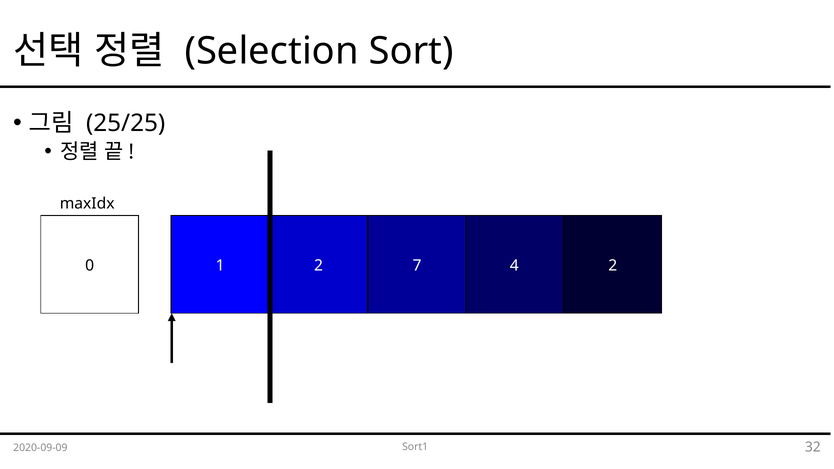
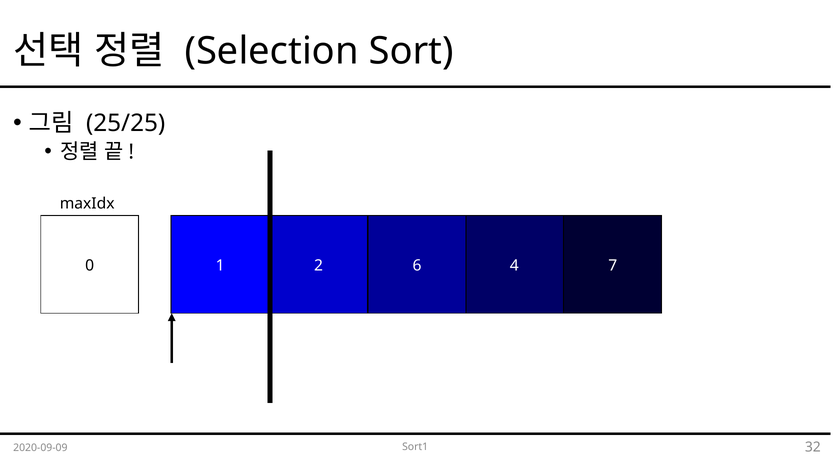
7: 7 -> 6 (417, 265)
2 2: 2 -> 7 (613, 265)
